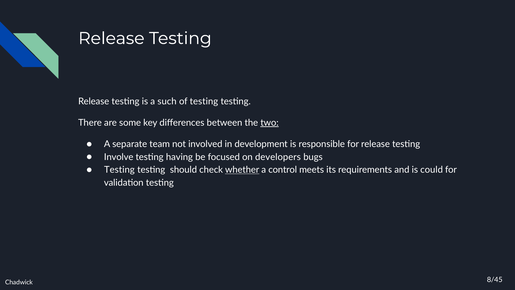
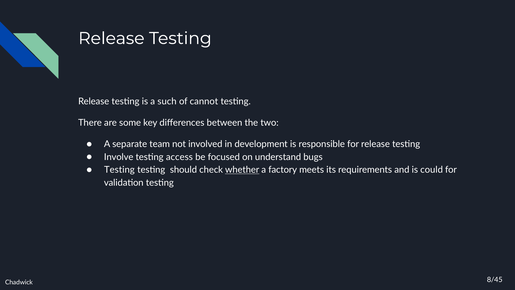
of testing: testing -> cannot (204, 101)
two underline: present -> none (270, 123)
having: having -> access (179, 157)
developers: developers -> understand (278, 157)
control: control -> factory (283, 170)
